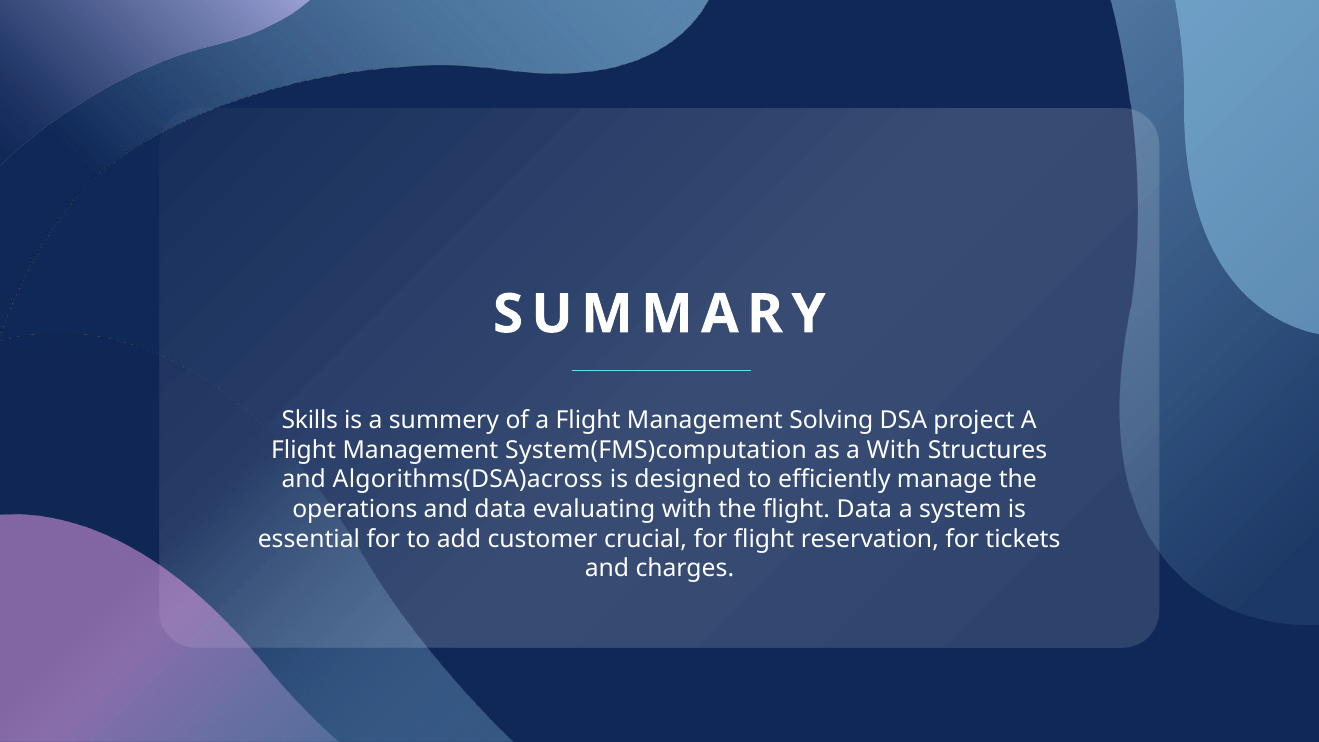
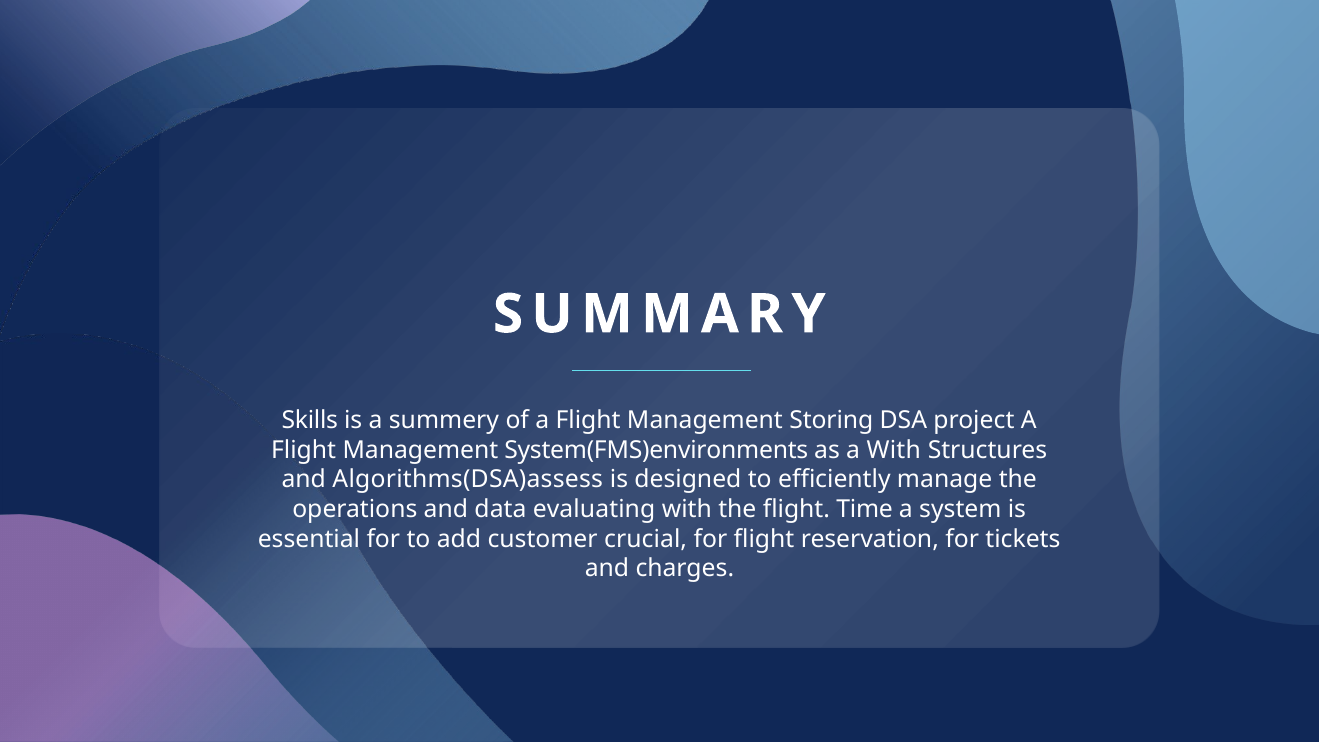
Solving: Solving -> Storing (831, 420)
System(FMS)computation: System(FMS)computation -> System(FMS)environments (656, 450)
Algorithms(DSA)across: Algorithms(DSA)across -> Algorithms(DSA)assess (468, 480)
flight Data: Data -> Time (865, 509)
